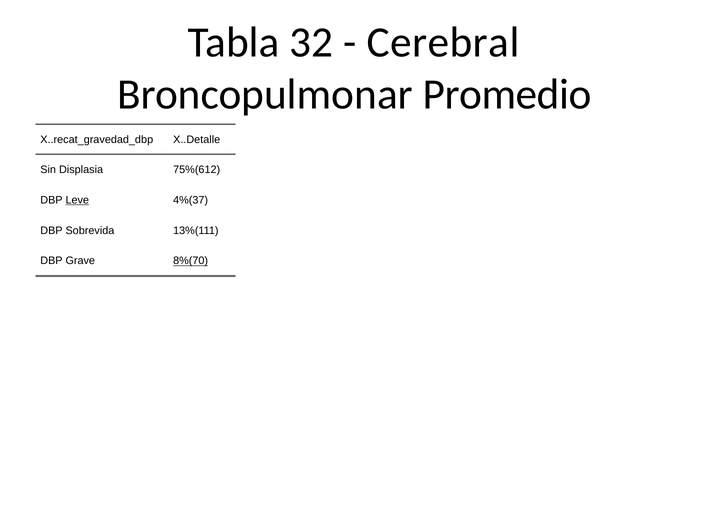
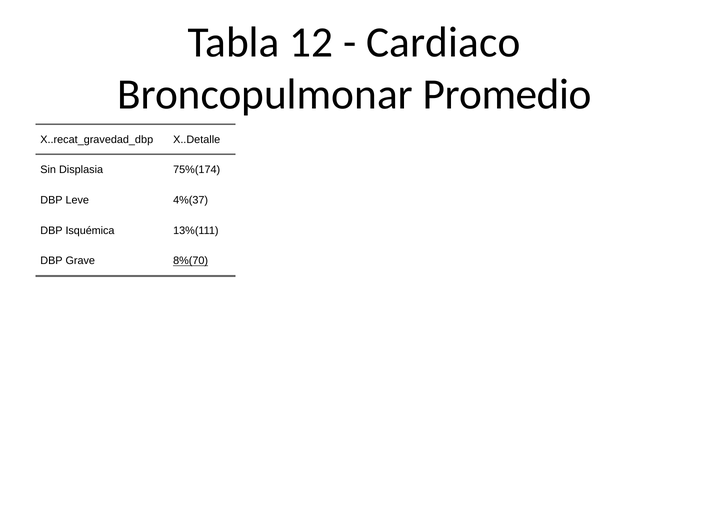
32: 32 -> 12 (311, 43)
Cerebral: Cerebral -> Cardiaco (443, 43)
75%(612: 75%(612 -> 75%(174 (197, 170)
Leve underline: present -> none (77, 200)
Sobrevida: Sobrevida -> Isquémica (90, 230)
